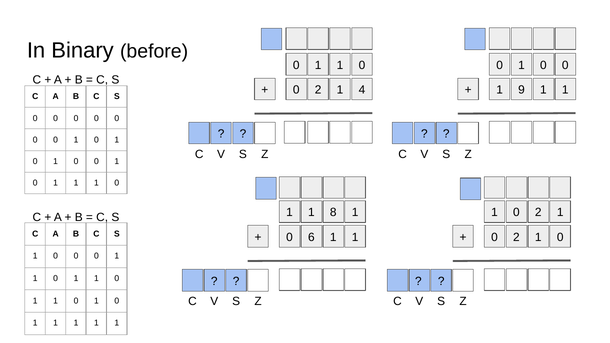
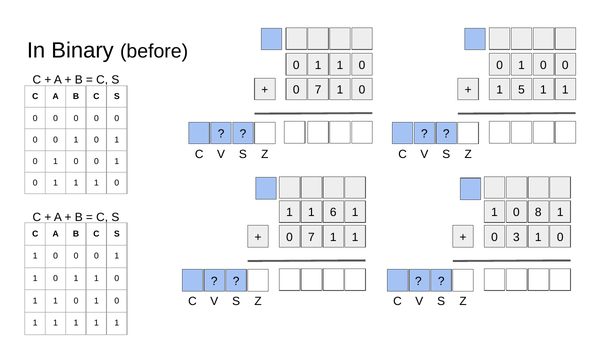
2: 2 -> 7 (318, 90)
4: 4 -> 0 (362, 90)
9: 9 -> 5 (521, 90)
8: 8 -> 6 (333, 213)
2: 2 -> 8 (538, 213)
6: 6 -> 7 (311, 237)
2: 2 -> 3 (516, 237)
